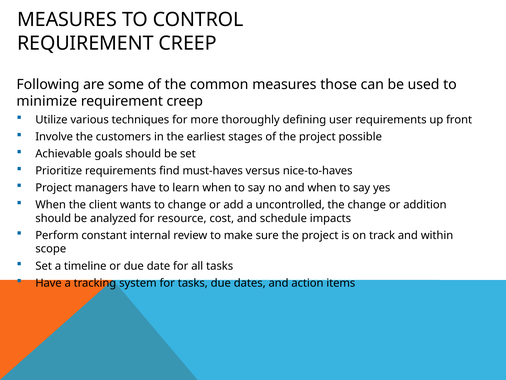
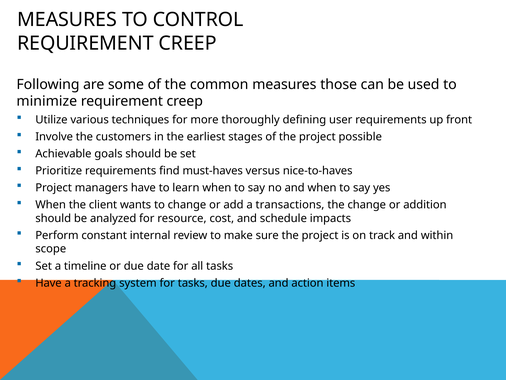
uncontrolled: uncontrolled -> transactions (290, 205)
